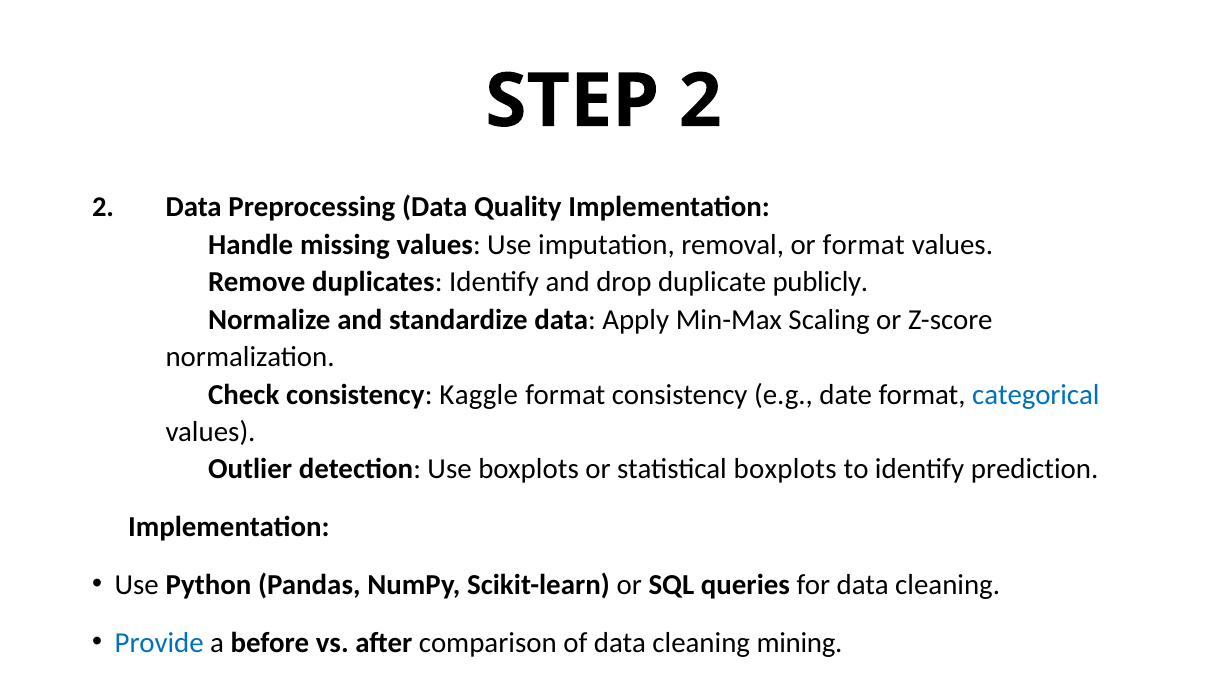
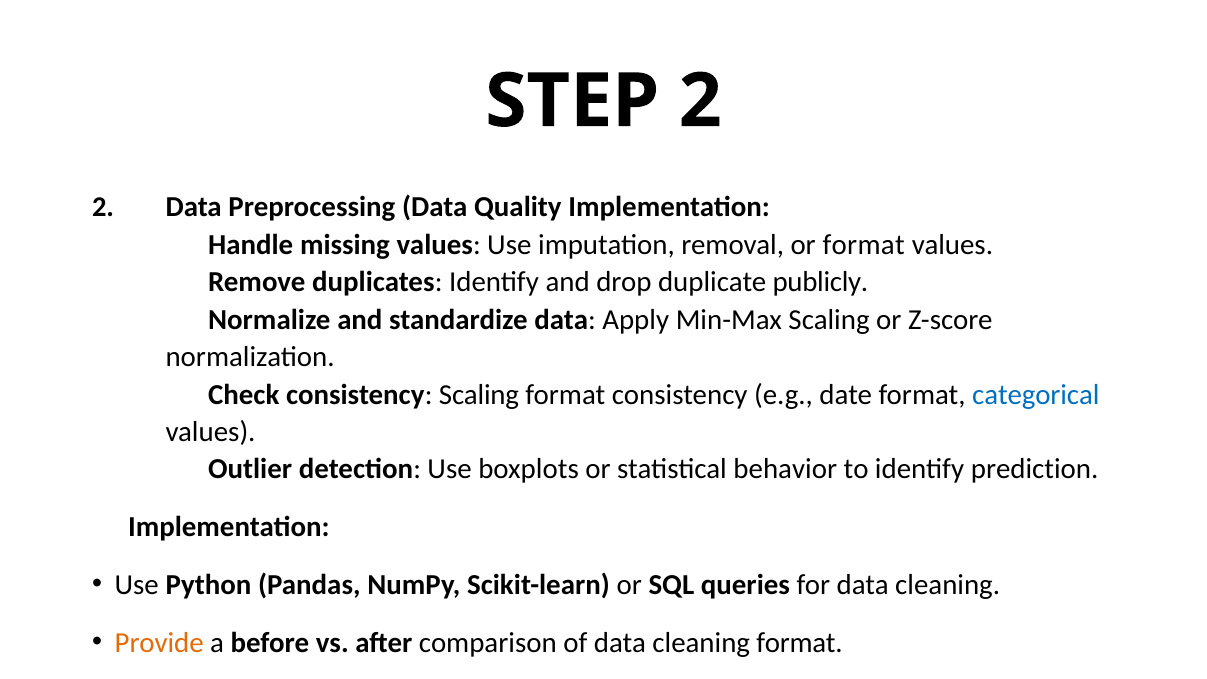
Kaggle: Kaggle -> Scaling (479, 394)
statistical boxplots: boxplots -> behavior (785, 469)
Provide colour: blue -> orange (159, 643)
cleaning mining: mining -> format (800, 643)
